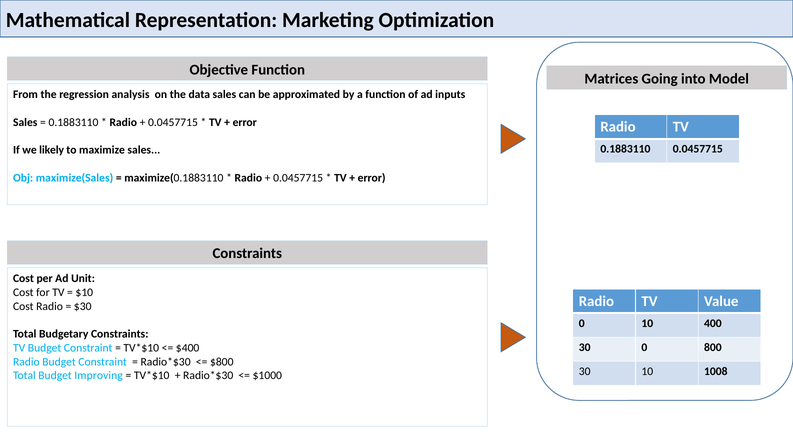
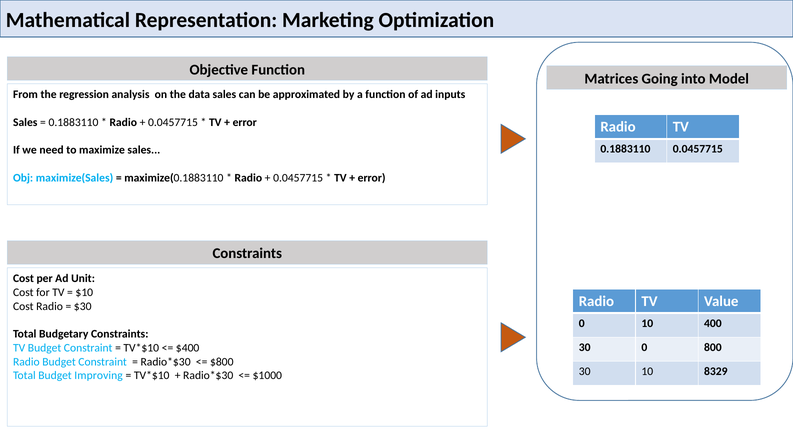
likely: likely -> need (52, 150)
1008: 1008 -> 8329 (716, 371)
